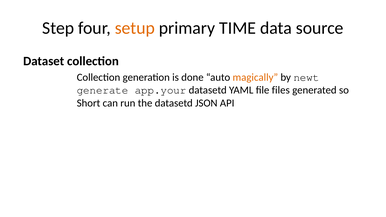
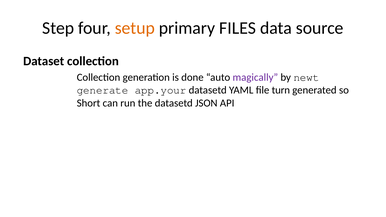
TIME: TIME -> FILES (238, 28)
magically colour: orange -> purple (255, 77)
files: files -> turn (281, 90)
